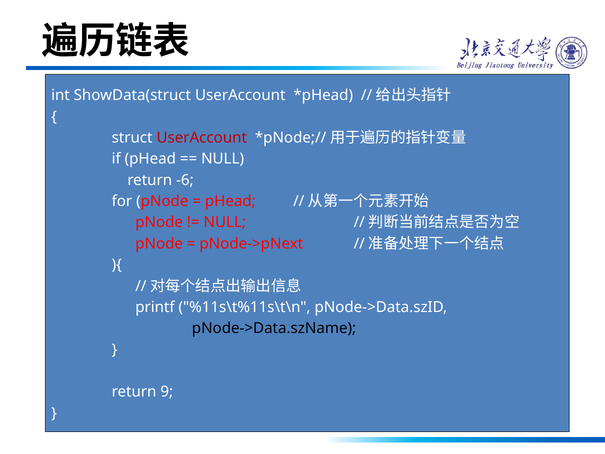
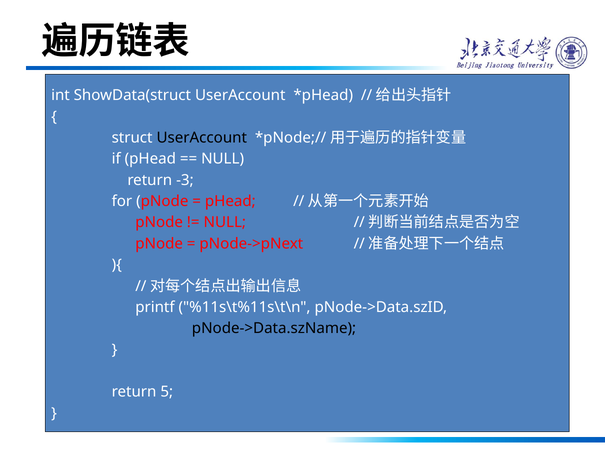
UserAccount colour: red -> black (202, 138)
-6: -6 -> -3 (185, 180)
9: 9 -> 5 (167, 392)
